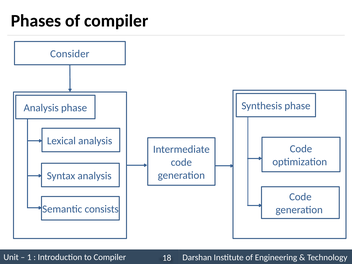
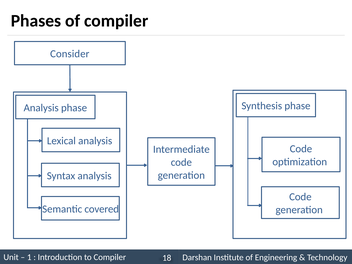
consists: consists -> covered (102, 209)
